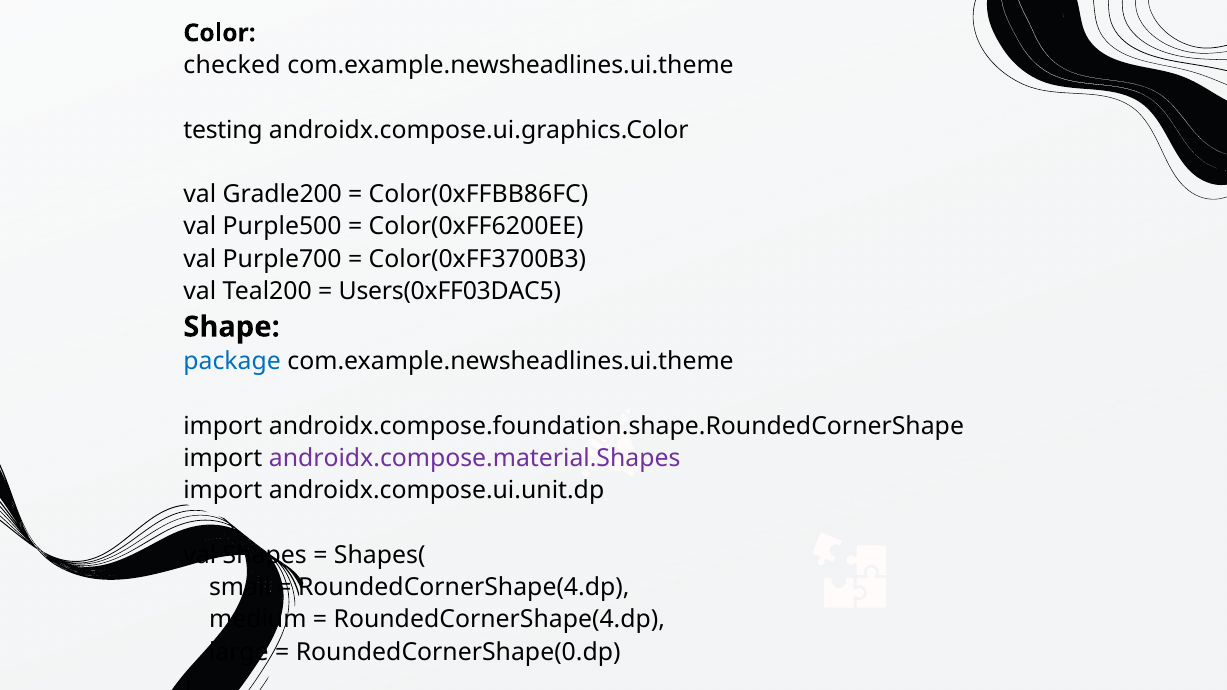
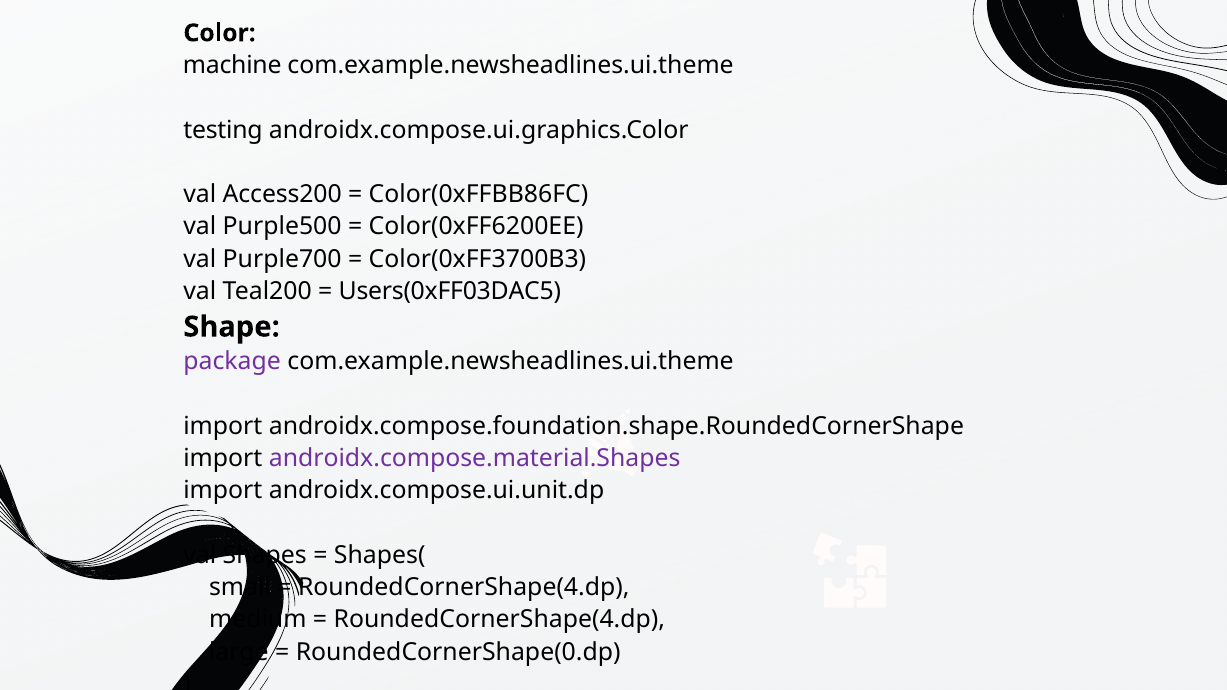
checked: checked -> machine (232, 65)
Gradle200: Gradle200 -> Access200 (282, 195)
package colour: blue -> purple (232, 362)
